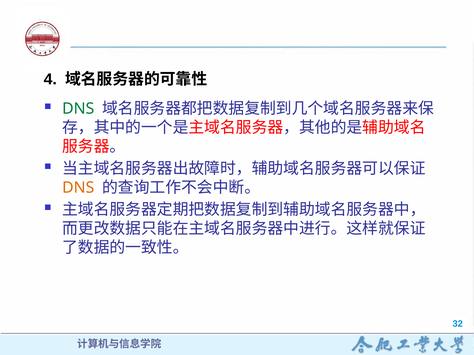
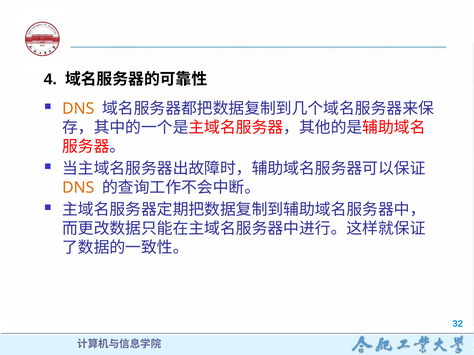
DNS colour: green -> orange (78, 109)
